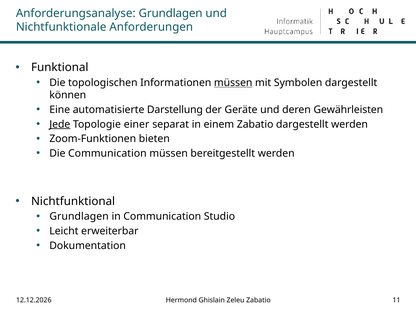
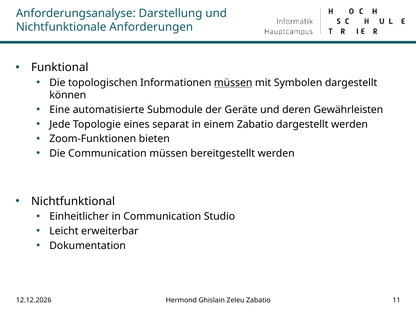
Anforderungsanalyse Grundlagen: Grundlagen -> Darstellung (170, 13)
Darstellung: Darstellung -> Submodule (175, 110)
Jede underline: present -> none (60, 124)
einer: einer -> eines (137, 124)
Grundlagen: Grundlagen -> Einheitlicher (79, 217)
